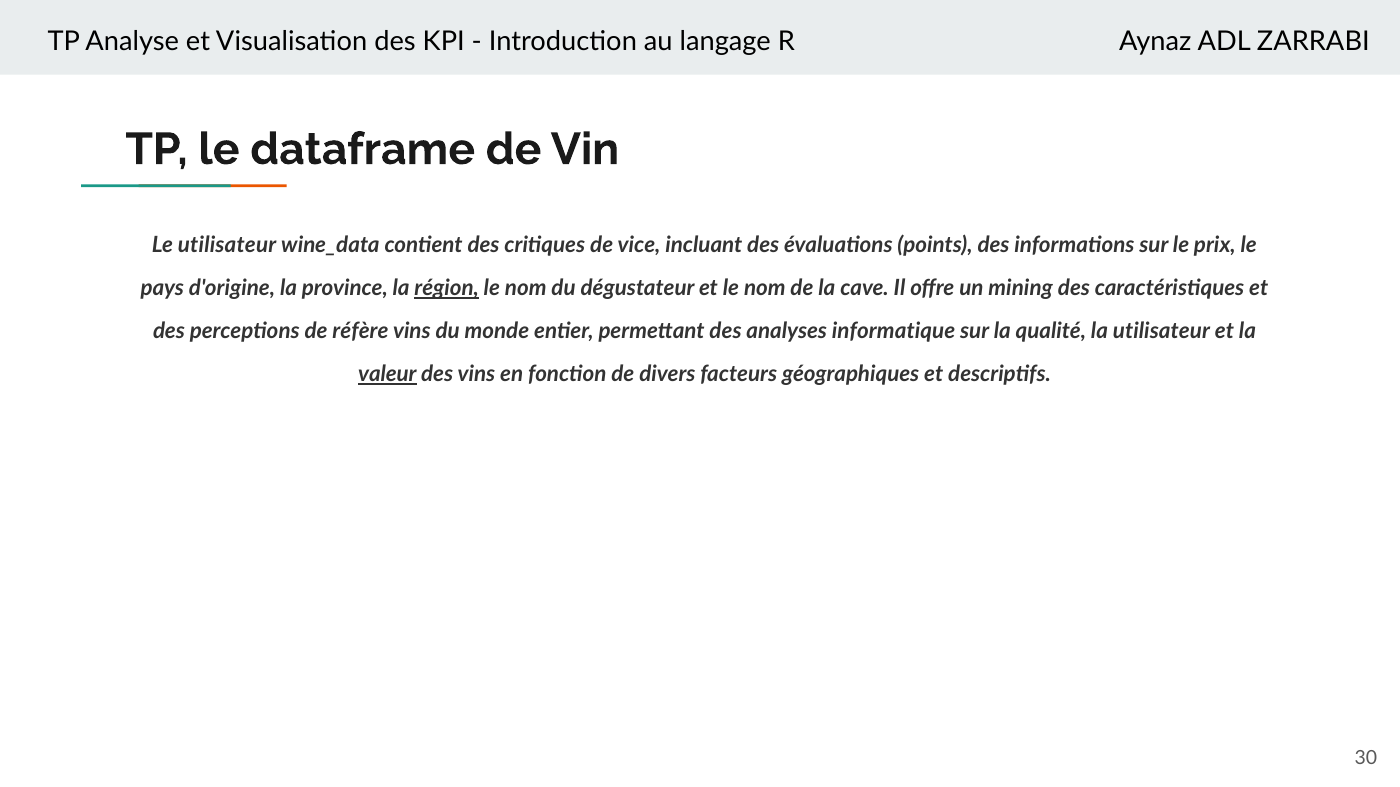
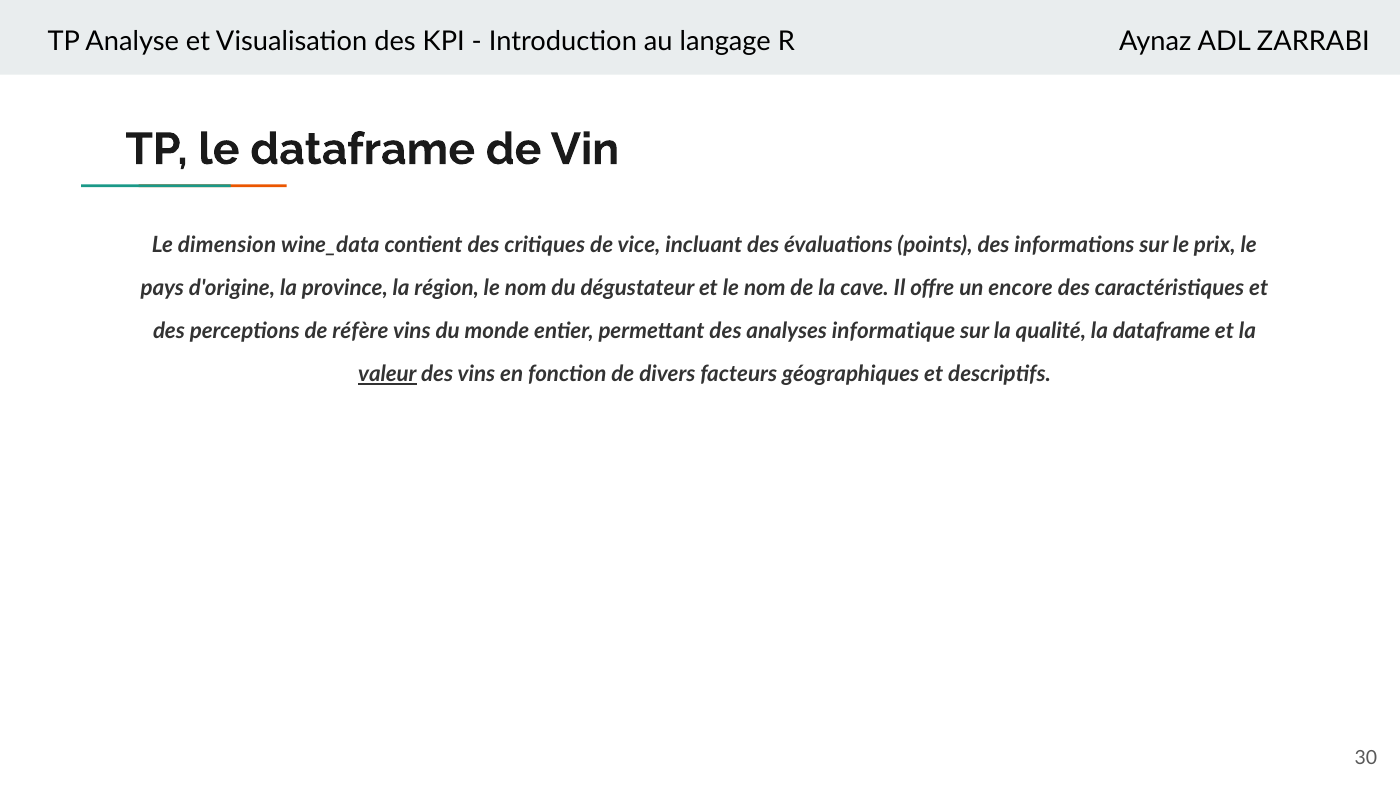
Le utilisateur: utilisateur -> dimension (227, 246)
région underline: present -> none (447, 289)
mining: mining -> encore (1021, 289)
la utilisateur: utilisateur -> dataframe (1162, 332)
